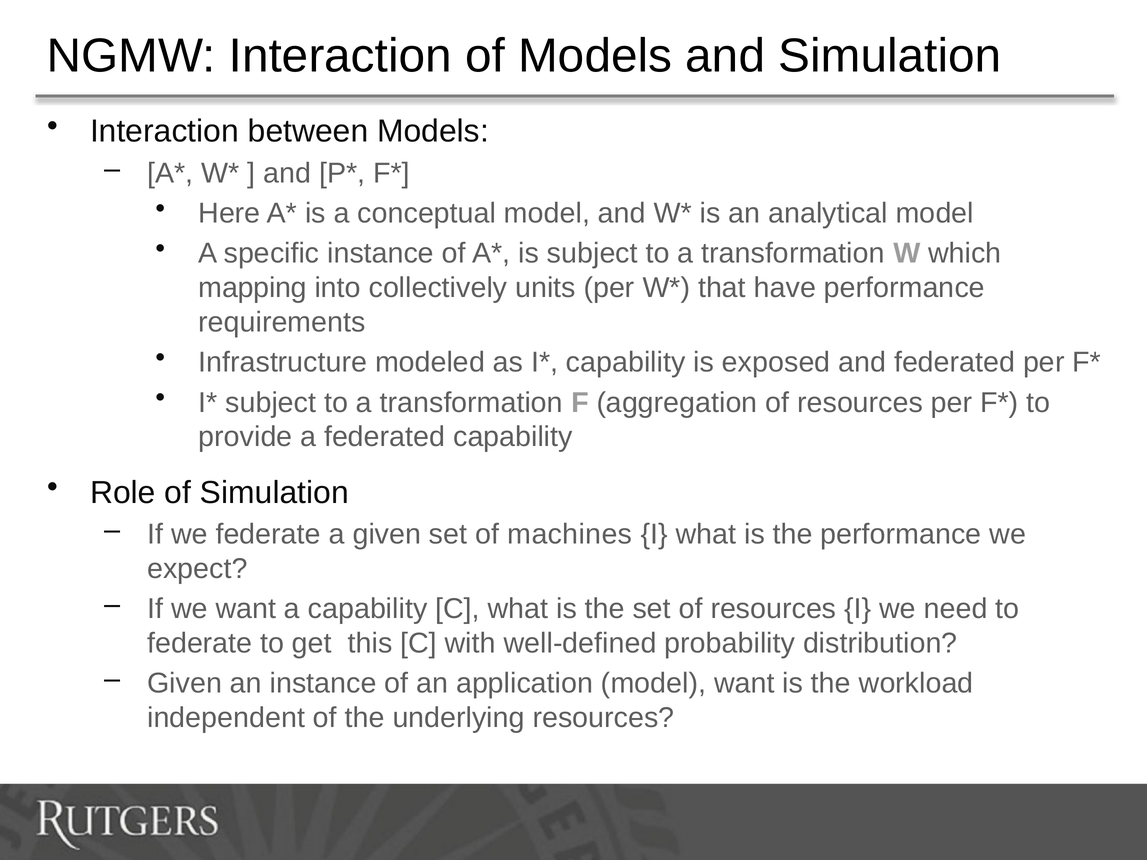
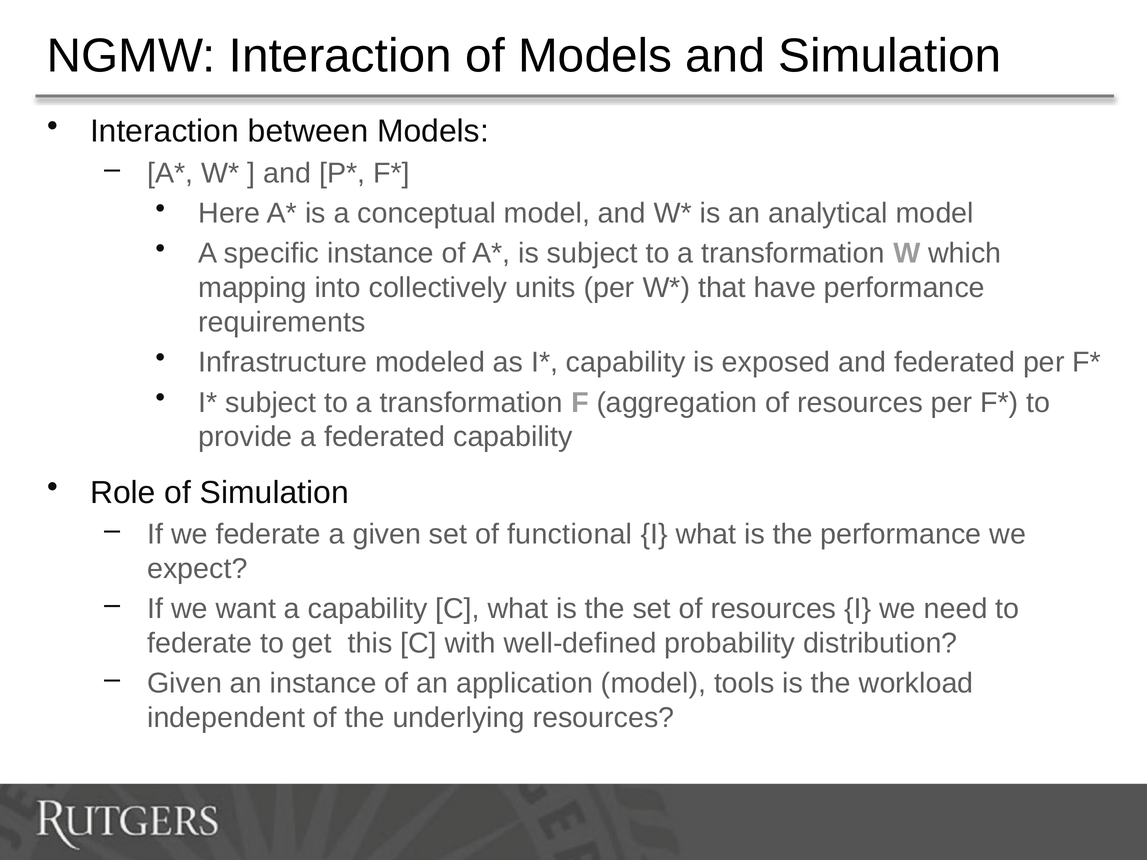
machines: machines -> functional (570, 535)
model want: want -> tools (744, 684)
